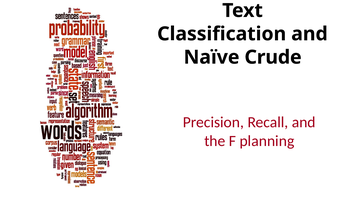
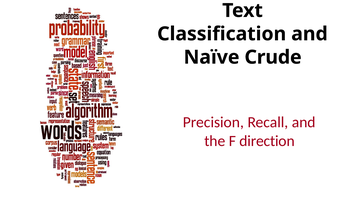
planning: planning -> direction (267, 141)
